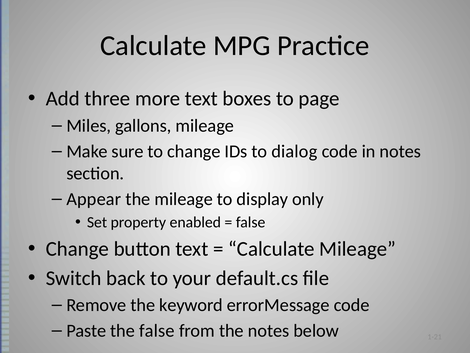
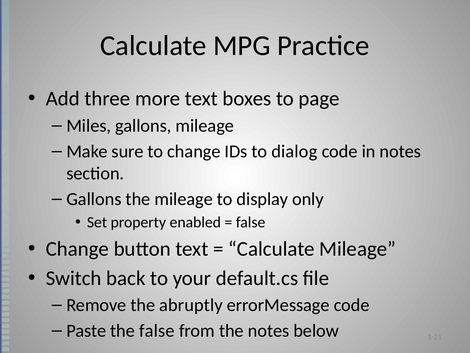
Appear: Appear -> Gallons (94, 199)
keyword: keyword -> abruptly (191, 305)
